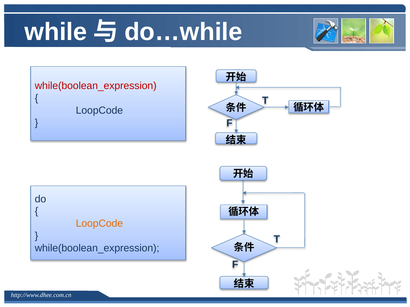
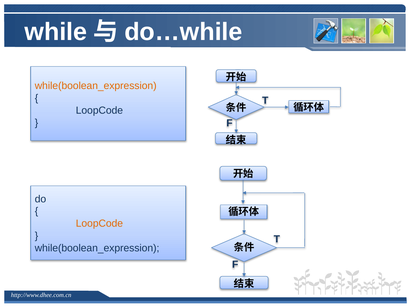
while(boolean_expression colour: red -> orange (96, 86)
